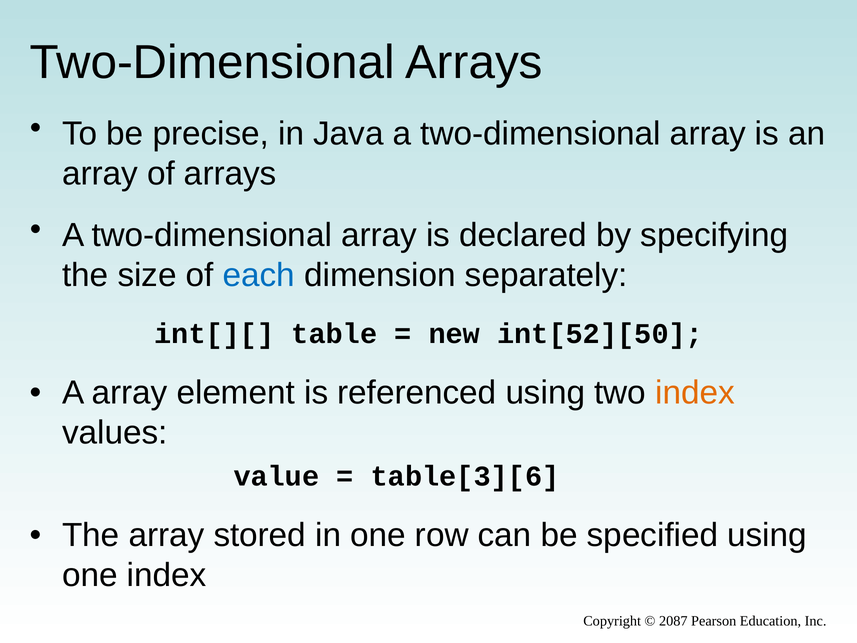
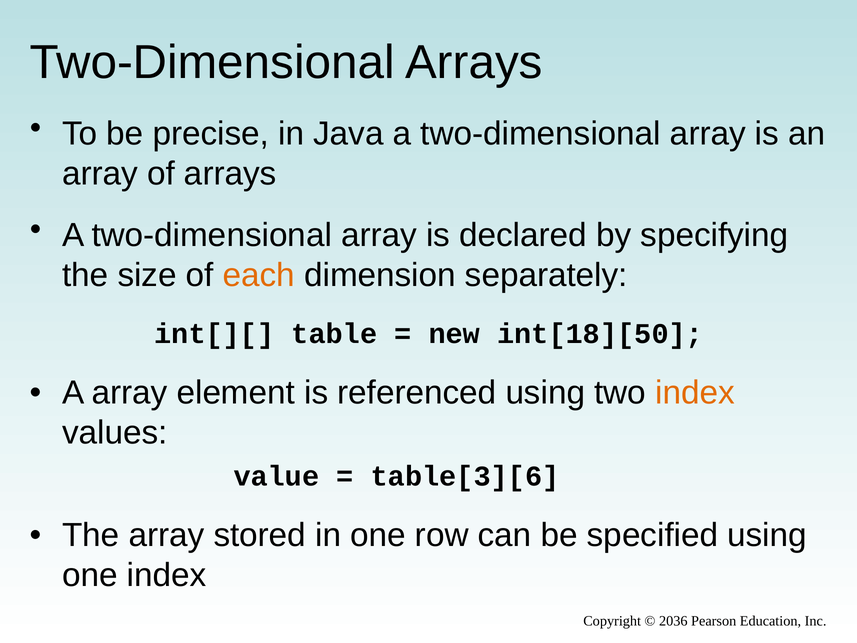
each colour: blue -> orange (259, 275)
int[52][50: int[52][50 -> int[18][50 (600, 333)
2087: 2087 -> 2036 (673, 621)
